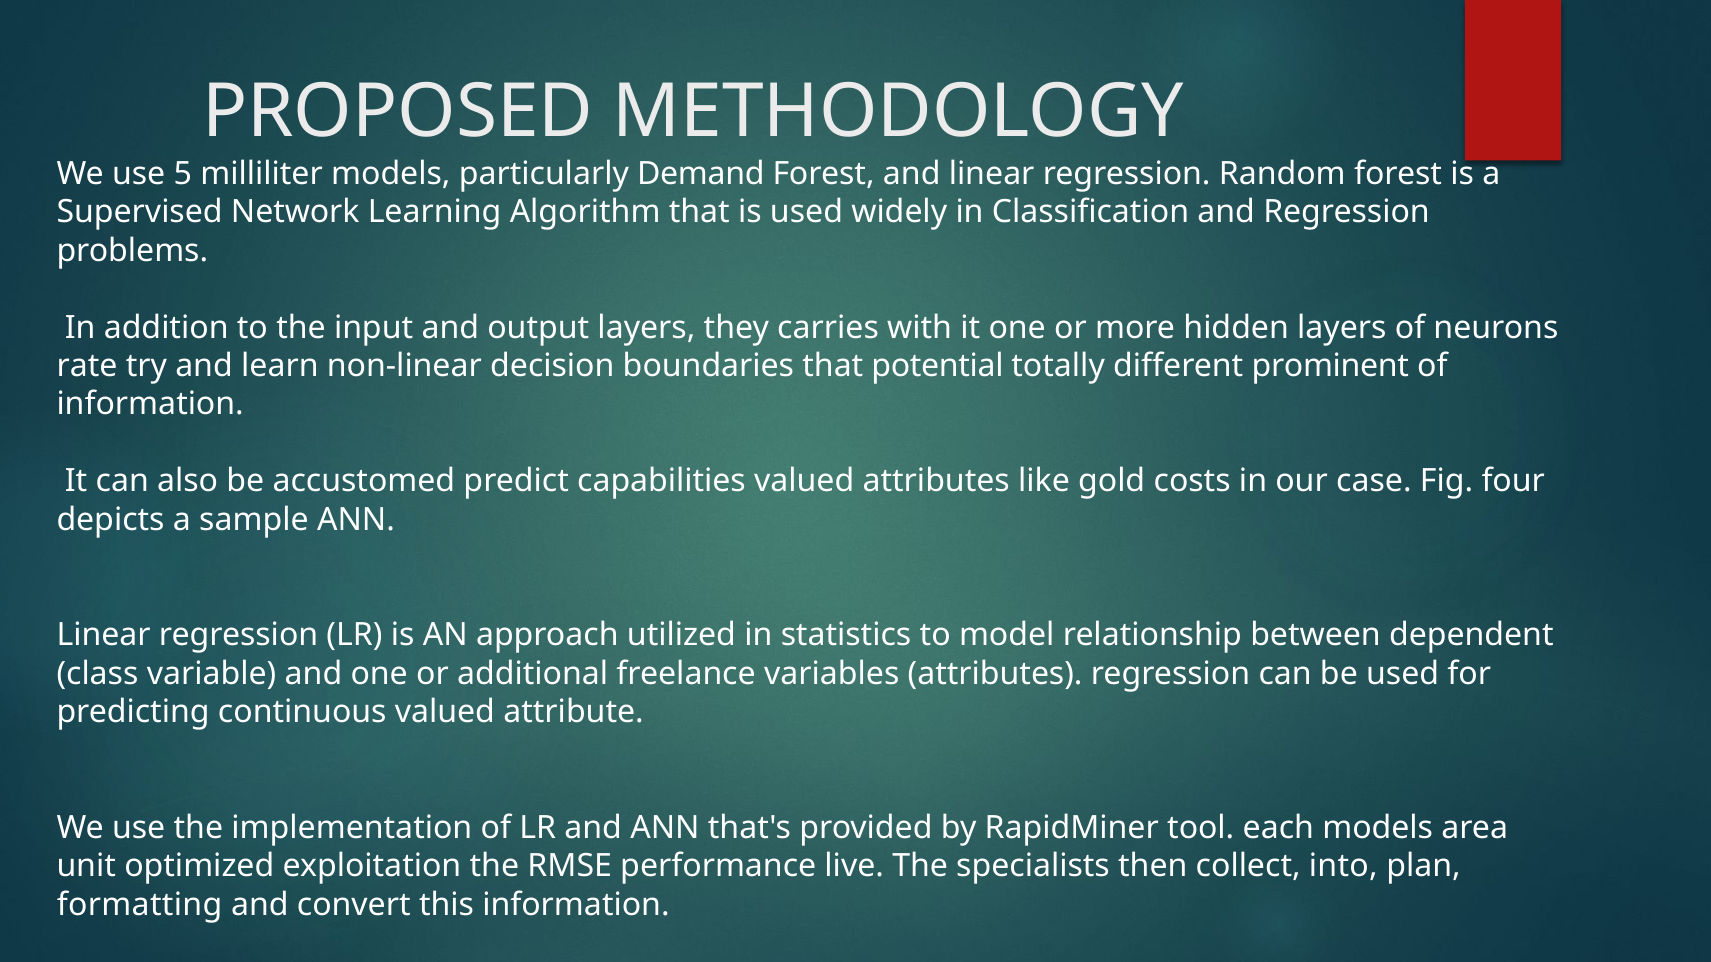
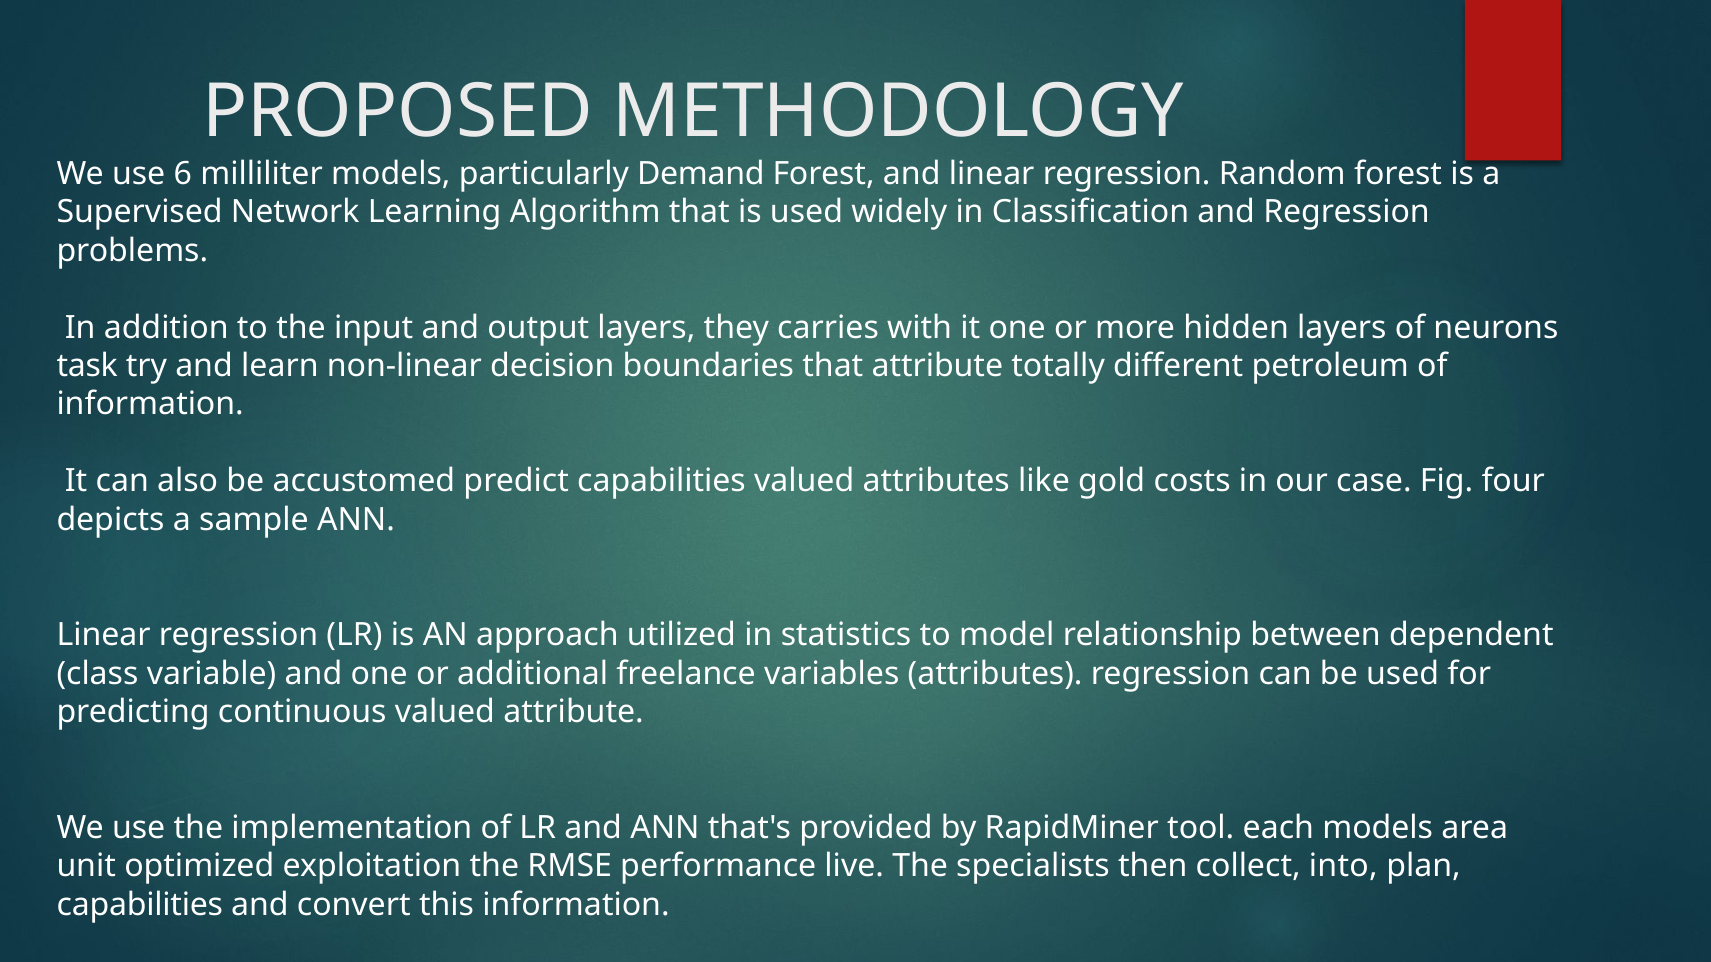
5: 5 -> 6 (183, 174)
rate: rate -> task (87, 366)
that potential: potential -> attribute (937, 366)
prominent: prominent -> petroleum (1330, 366)
formatting: formatting -> capabilities (140, 905)
